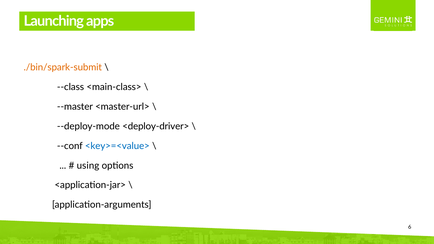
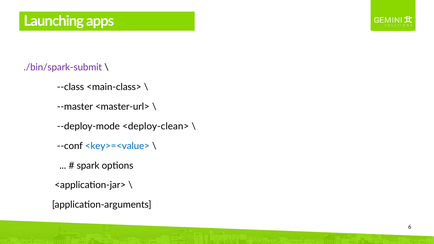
./bin/spark-submit colour: orange -> purple (63, 67)
<deploy-driver>: <deploy-driver> -> <deploy-clean> (156, 126)
using: using -> spark (88, 166)
